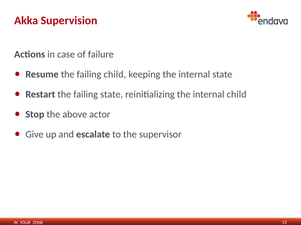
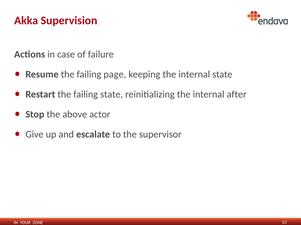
failing child: child -> page (115, 75)
internal child: child -> after (237, 95)
